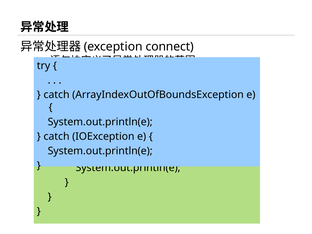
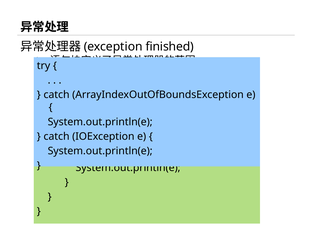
connect: connect -> finished (170, 47)
